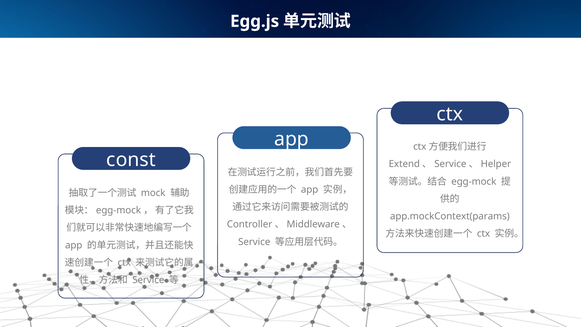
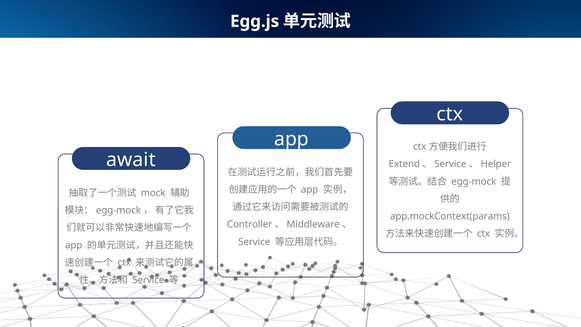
const: const -> await (131, 160)
